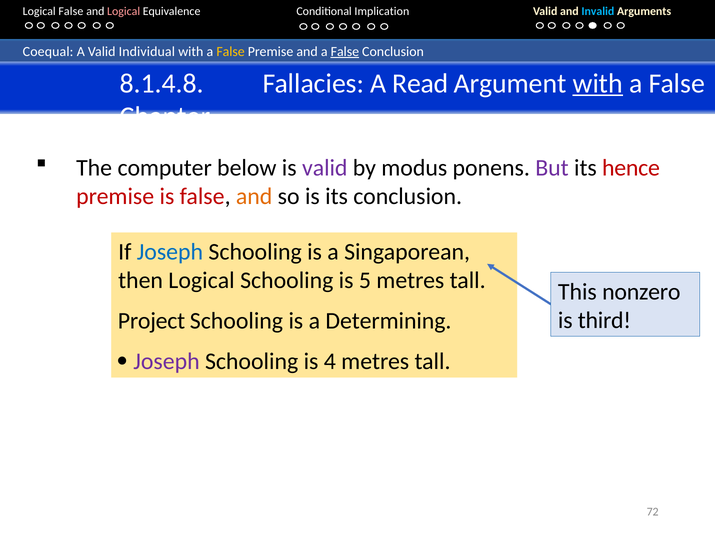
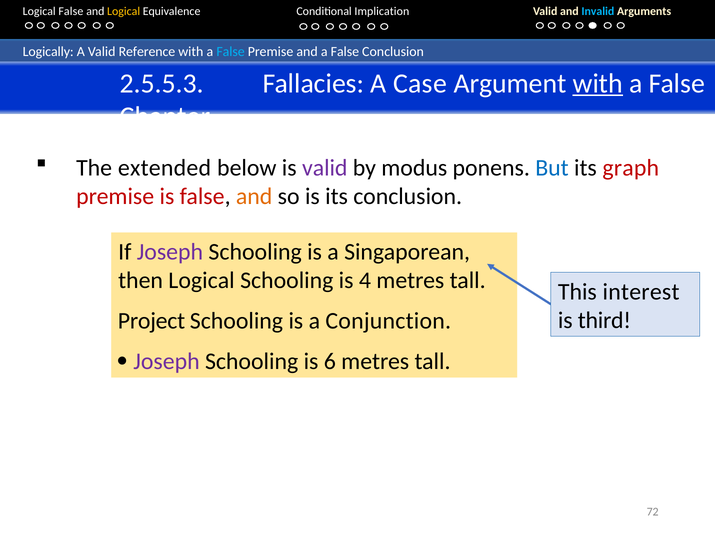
Logical colour: pink -> yellow (124, 11)
Coequal: Coequal -> Logically (48, 52)
Individual: Individual -> Reference (147, 52)
False colour: yellow -> light blue (231, 52)
False underline: present -> none (345, 52)
8.1.4.8: 8.1.4.8 -> 2.5.5.3 (162, 83)
Read: Read -> Case (420, 83)
computer: computer -> extended (165, 168)
But colour: purple -> blue (552, 168)
hence: hence -> graph (631, 168)
Joseph colour: blue -> purple (170, 252)
5: 5 -> 4 (365, 281)
nonzero: nonzero -> interest (641, 292)
Determining: Determining -> Conjunction (388, 321)
4: 4 -> 6 (330, 362)
